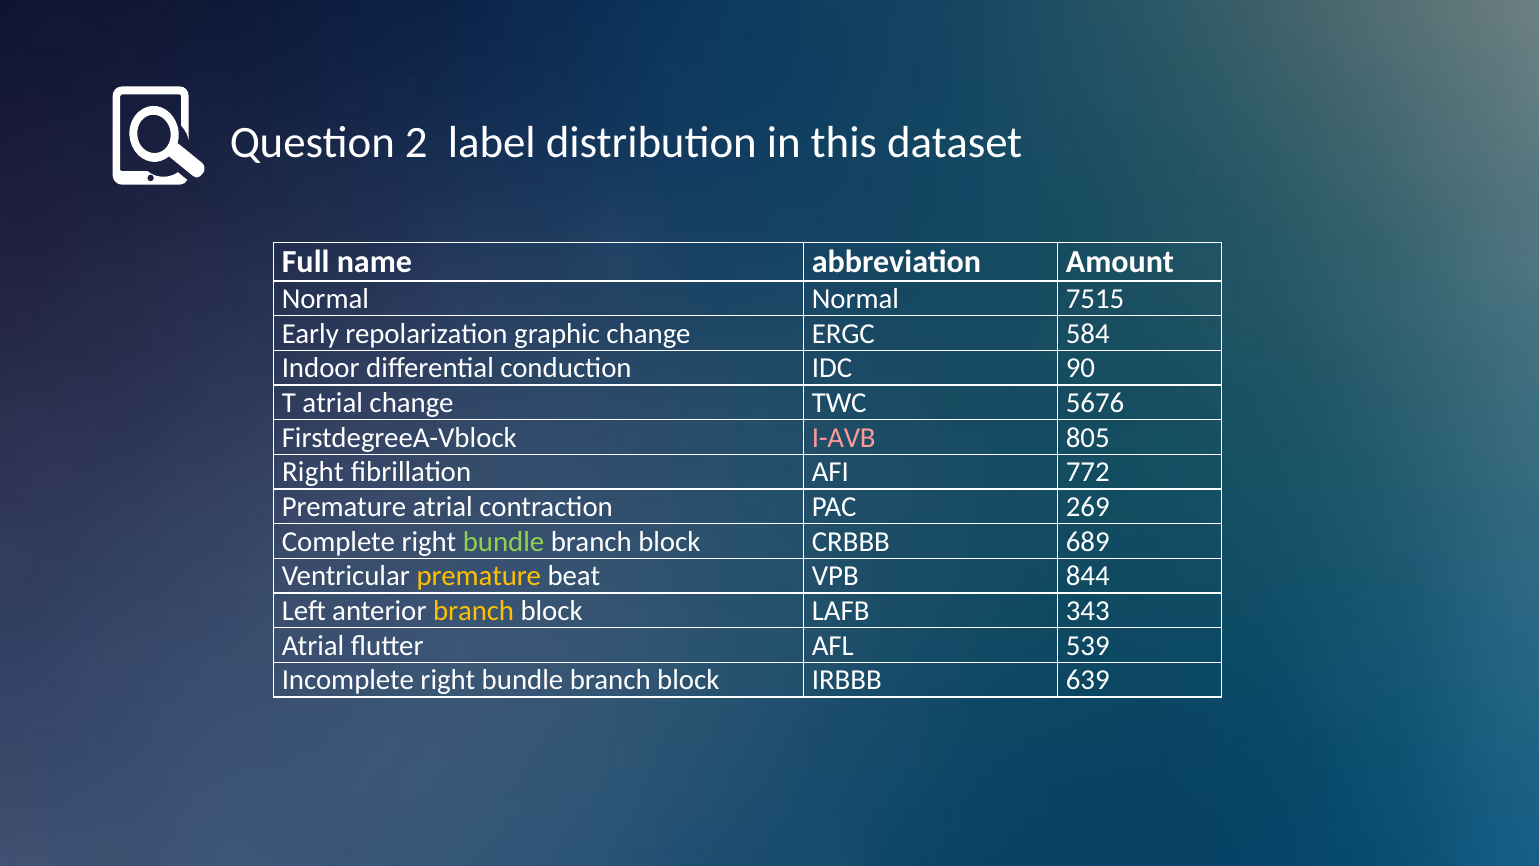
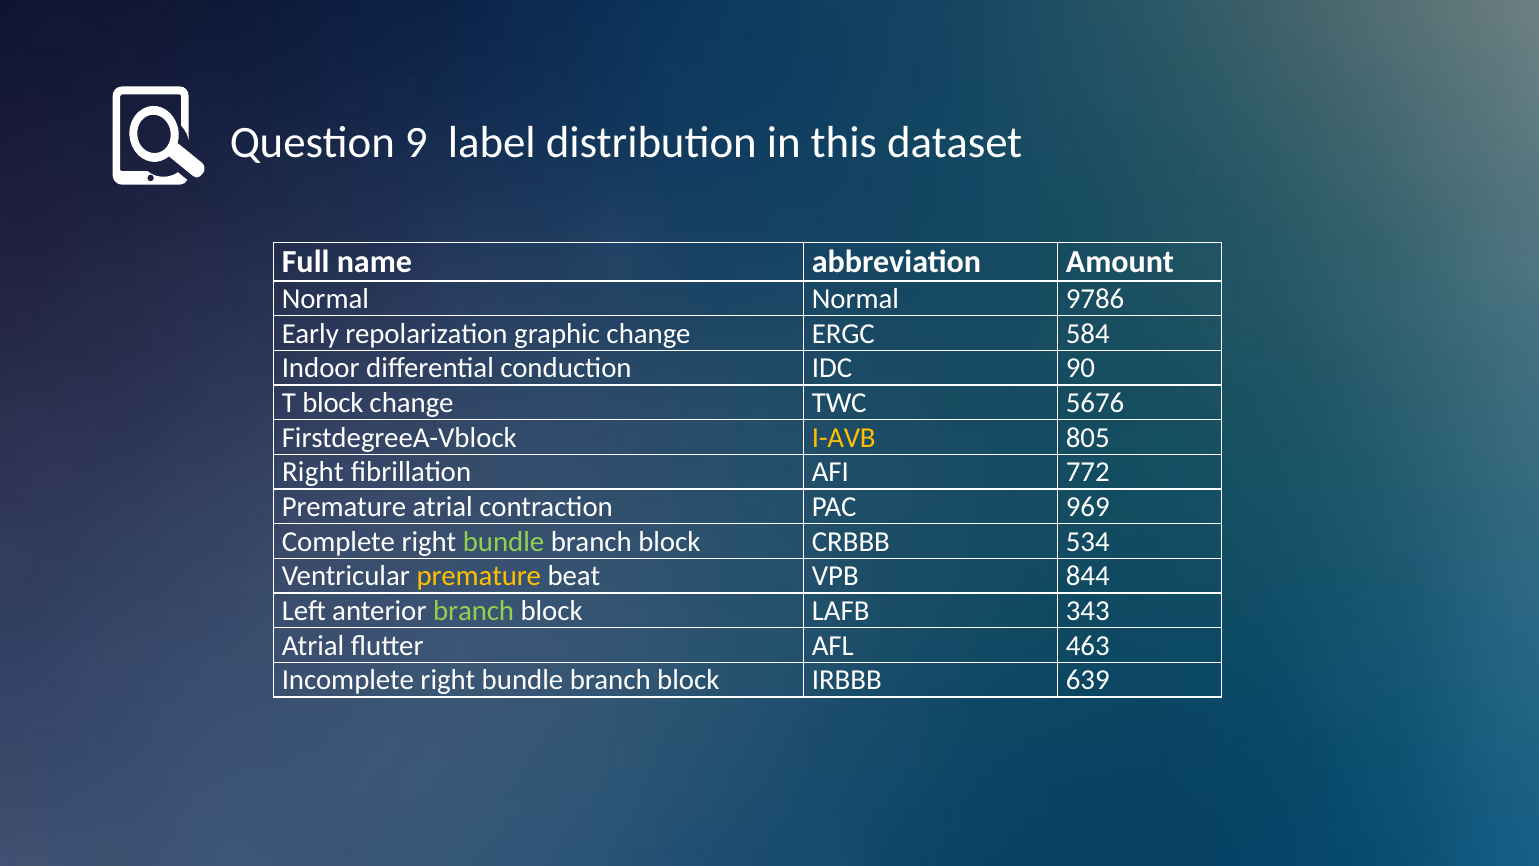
2: 2 -> 9 (416, 143)
7515: 7515 -> 9786 (1095, 299)
T atrial: atrial -> block (333, 403)
I-AVB colour: pink -> yellow (844, 437)
269: 269 -> 969 (1088, 507)
689: 689 -> 534 (1088, 541)
branch colour: yellow -> light green (474, 611)
539: 539 -> 463 (1088, 645)
